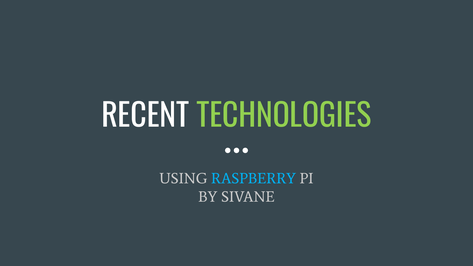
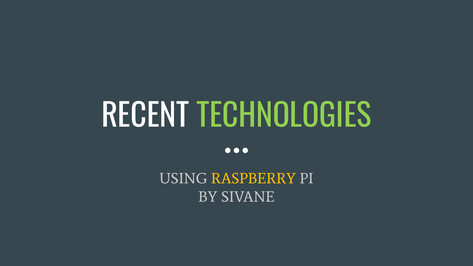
RASPBERRY colour: light blue -> yellow (253, 178)
